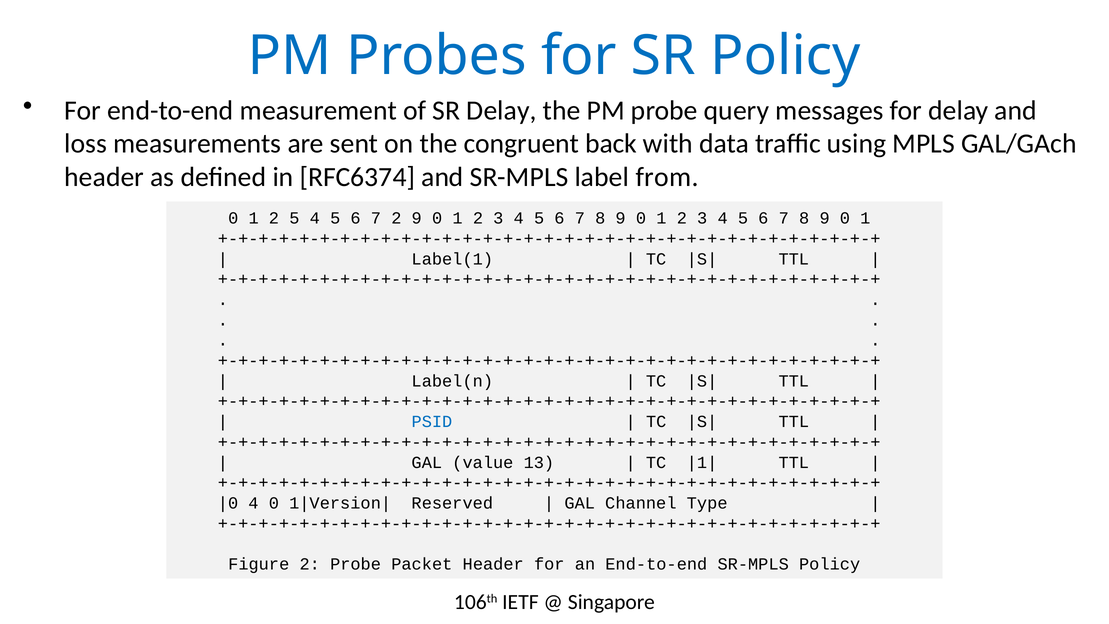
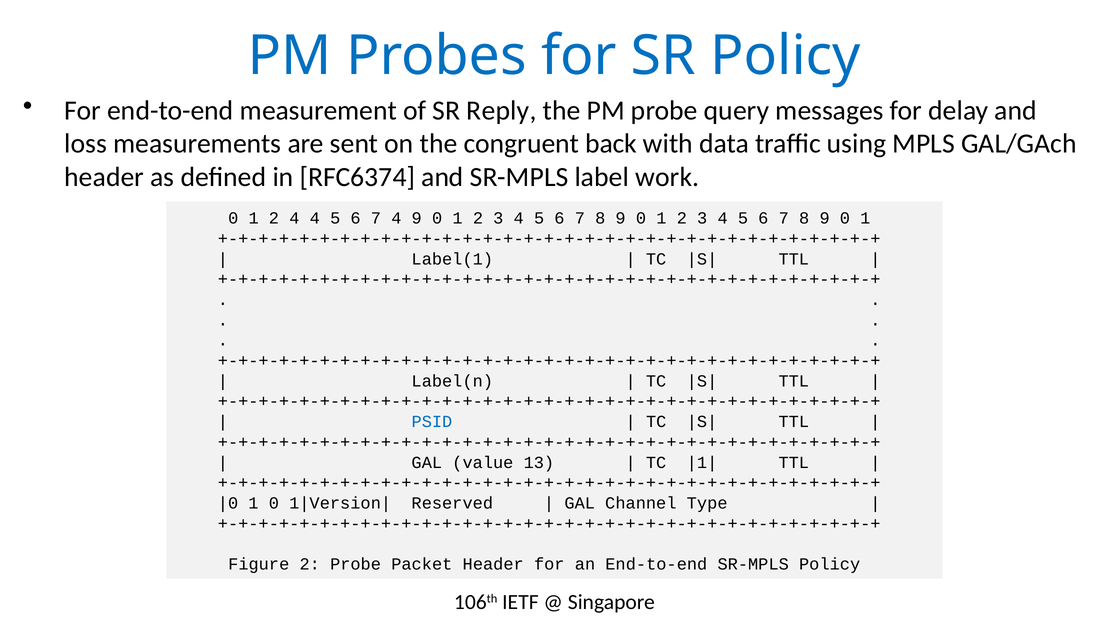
SR Delay: Delay -> Reply (501, 110)
from: from -> work (667, 177)
2 5: 5 -> 4 (294, 218)
7 2: 2 -> 4 (396, 218)
4: 4 -> 1 (253, 503)
